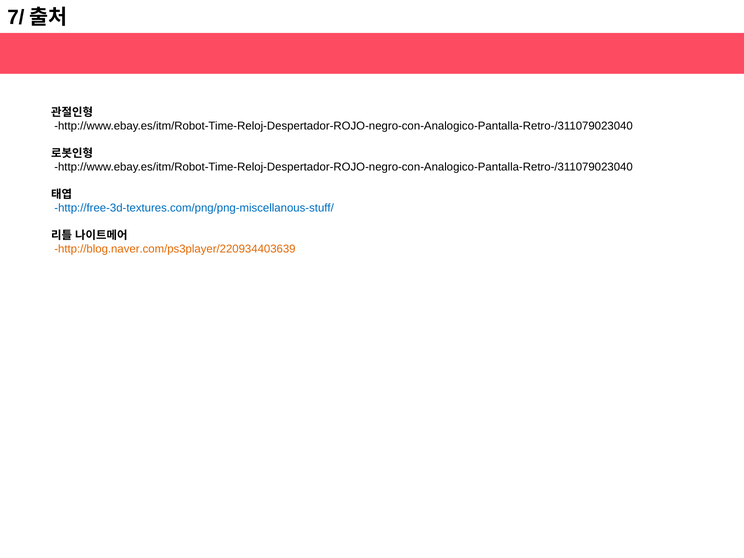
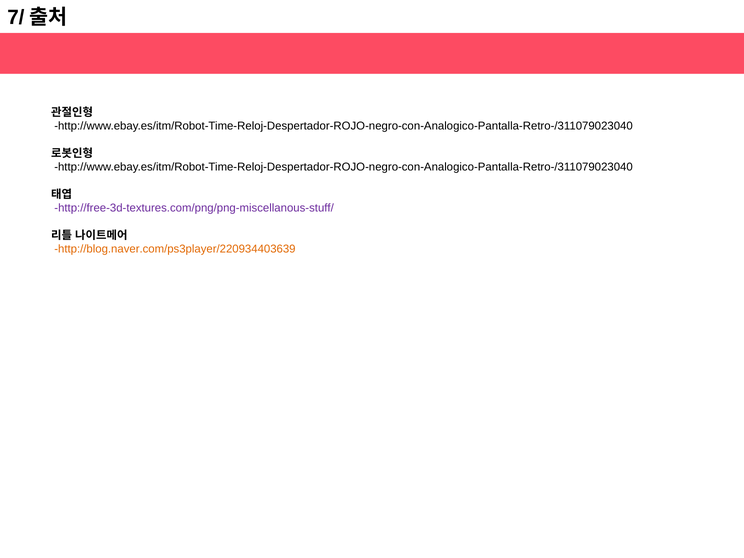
http://free-3d-textures.com/png/png-miscellanous-stuff/ colour: blue -> purple (194, 208)
